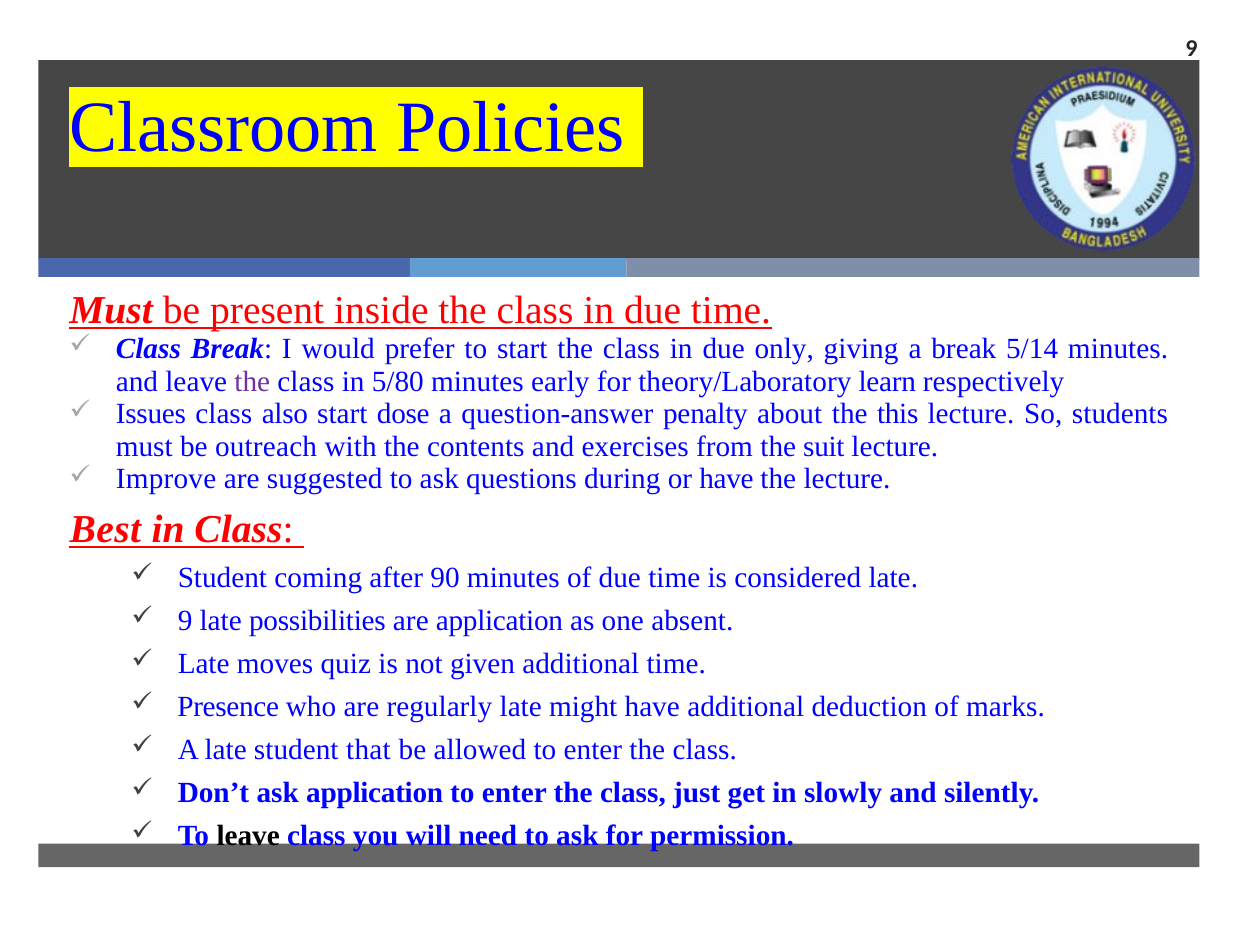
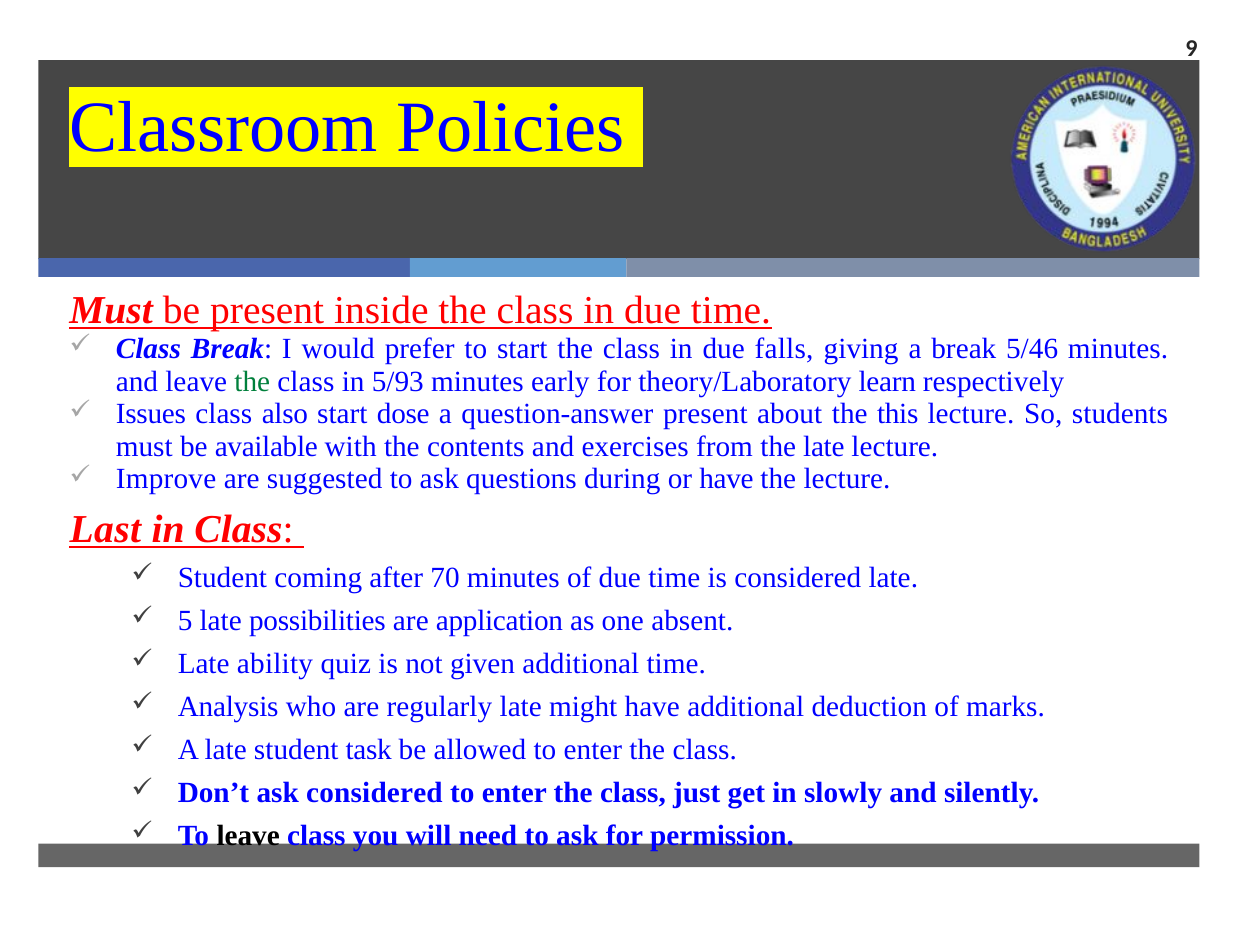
only: only -> falls (784, 349)
5/14: 5/14 -> 5/46 (1032, 349)
the colour: purple -> green (252, 381)
5/80: 5/80 -> 5/93 (398, 381)
question-answer penalty: penalty -> present (705, 414)
outreach: outreach -> available (266, 446)
the suit: suit -> late (824, 446)
Best: Best -> Last (105, 529)
90: 90 -> 70 (445, 578)
9: 9 -> 5 (185, 620)
moves: moves -> ability (275, 663)
Presence: Presence -> Analysis (228, 706)
that: that -> task (369, 749)
ask application: application -> considered (374, 792)
